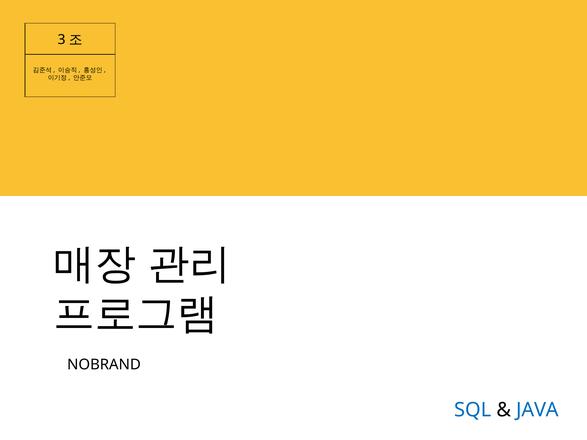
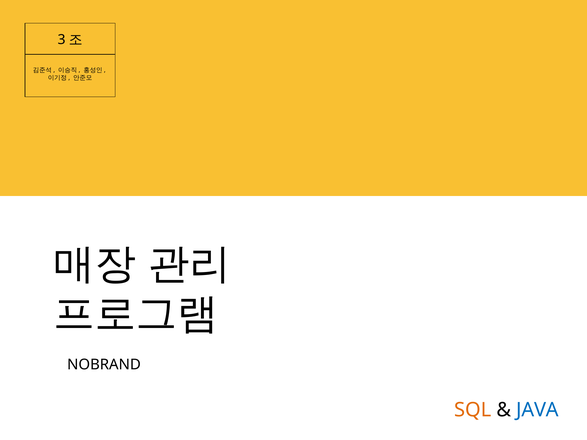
SQL colour: blue -> orange (473, 410)
